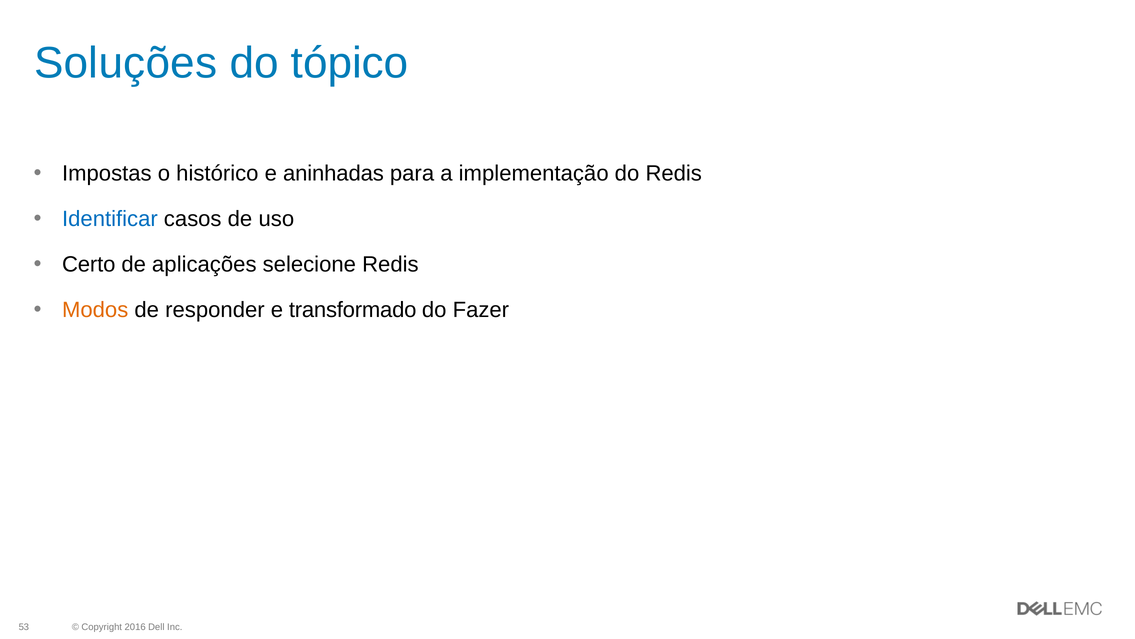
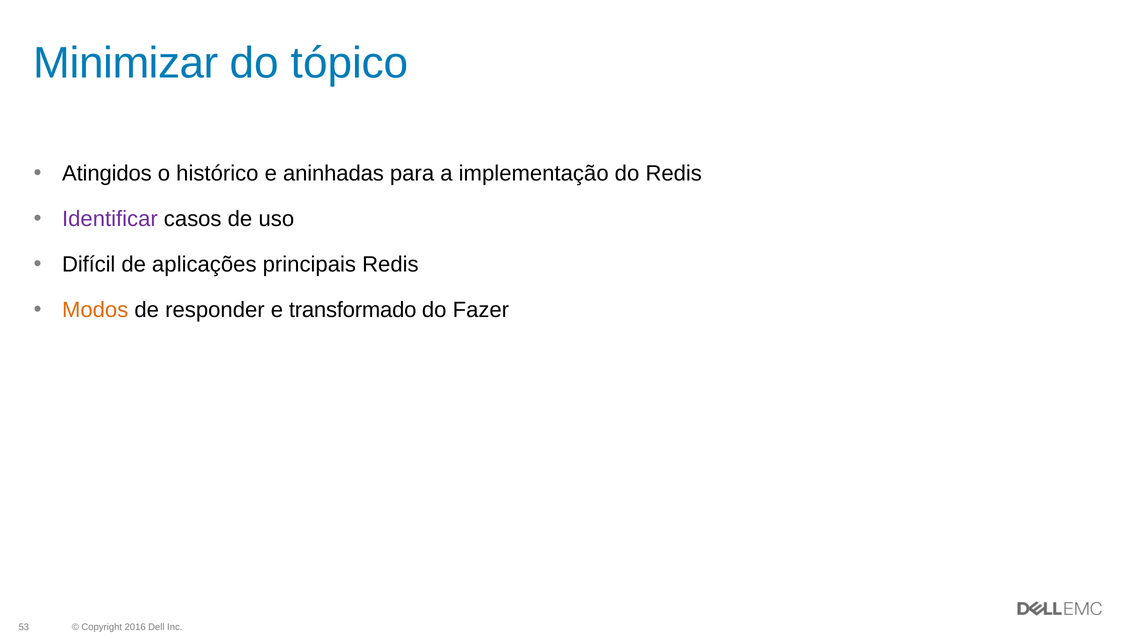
Soluções: Soluções -> Minimizar (126, 63)
Impostas: Impostas -> Atingidos (107, 173)
Identificar colour: blue -> purple (110, 219)
Certo: Certo -> Difícil (89, 264)
selecione: selecione -> principais (309, 264)
